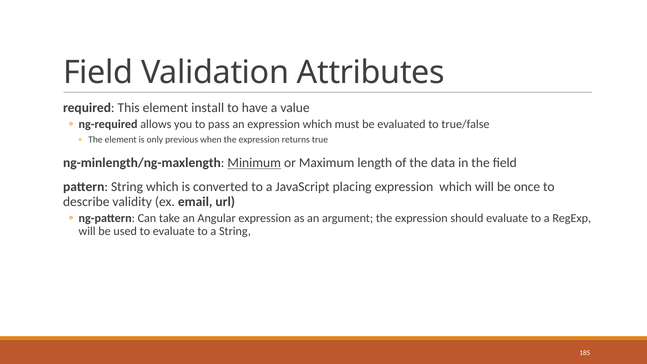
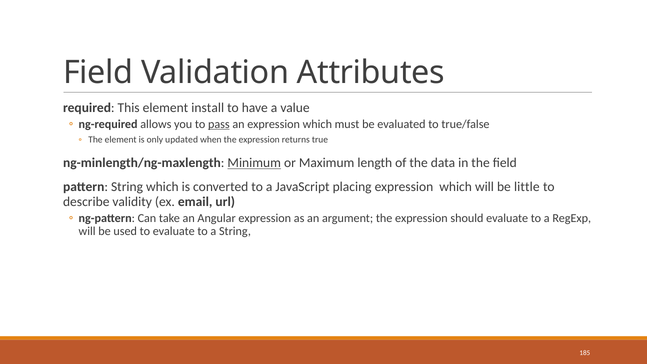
pass underline: none -> present (219, 124)
previous: previous -> updated (182, 140)
once: once -> little (527, 187)
